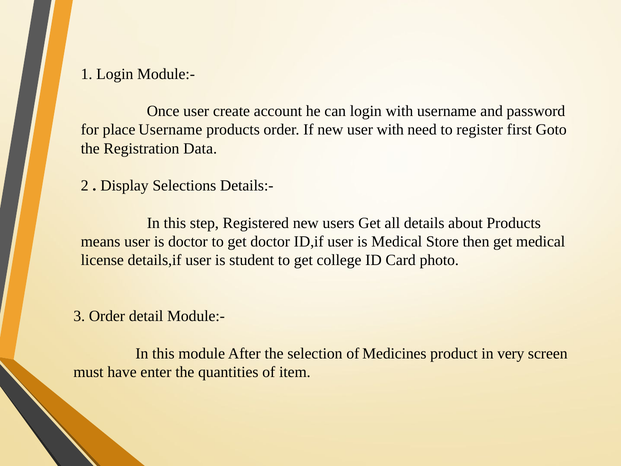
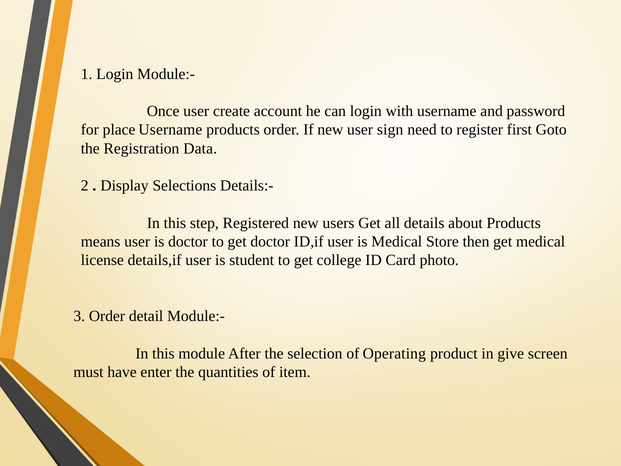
user with: with -> sign (390, 130)
Medicines: Medicines -> Operating (394, 353)
very: very -> give (511, 353)
